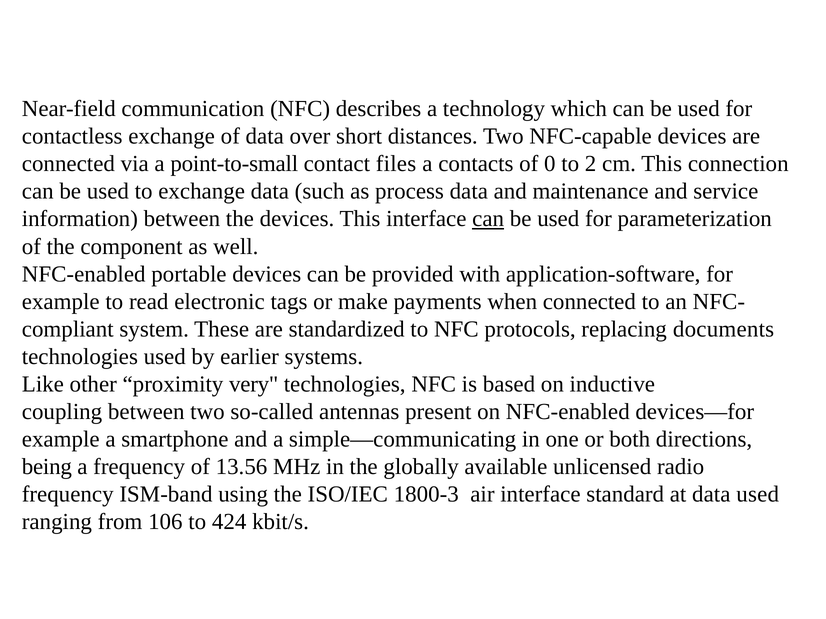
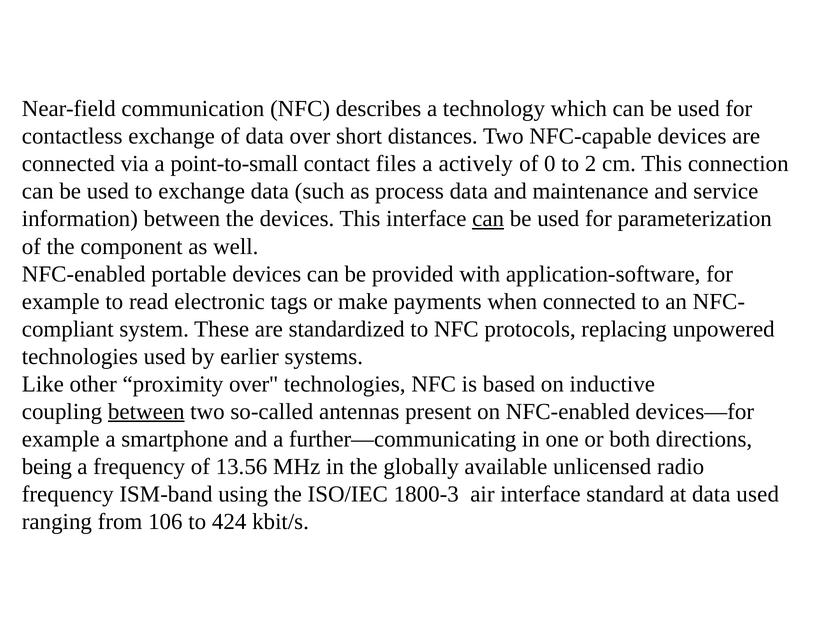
contacts: contacts -> actively (476, 164)
documents: documents -> unpowered (724, 329)
proximity very: very -> over (254, 384)
between underline: none -> present (146, 412)
simple—communicating: simple—communicating -> further—communicating (403, 439)
